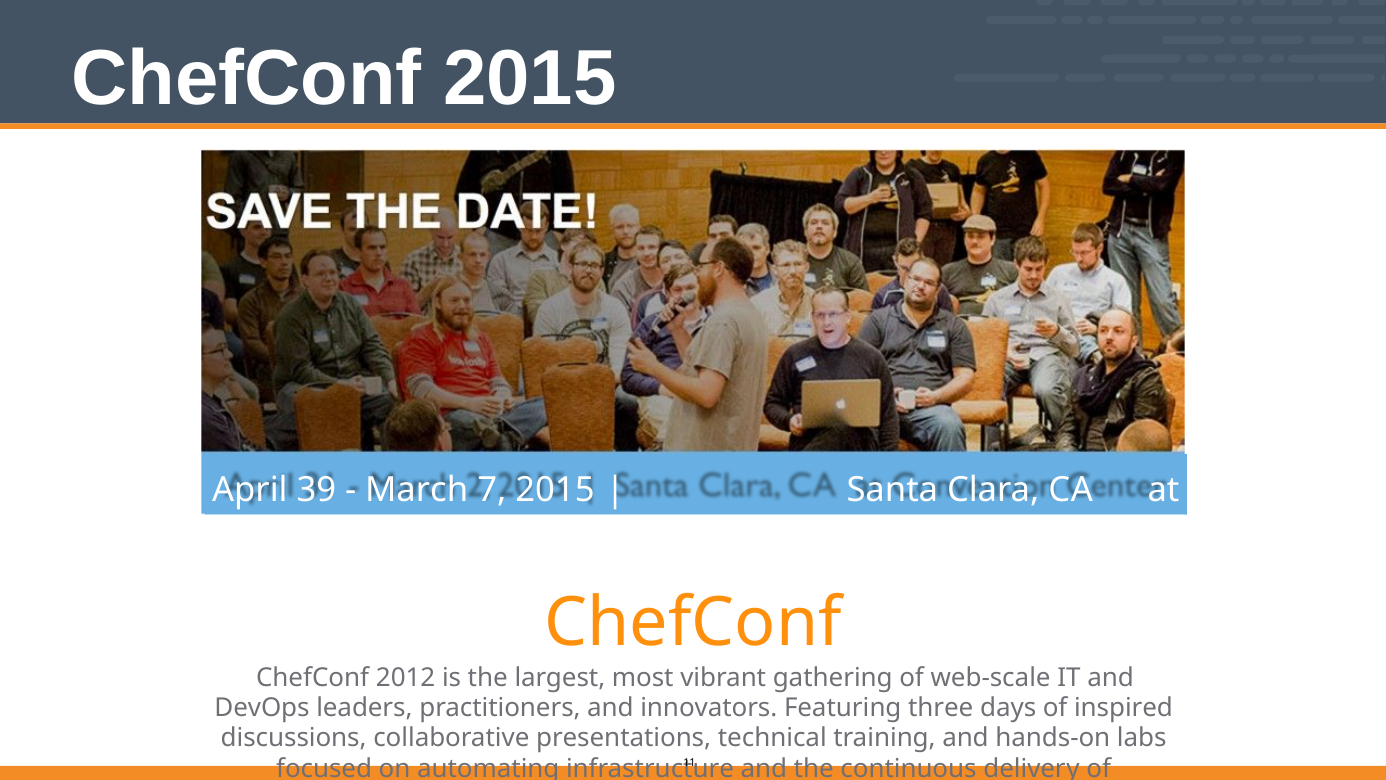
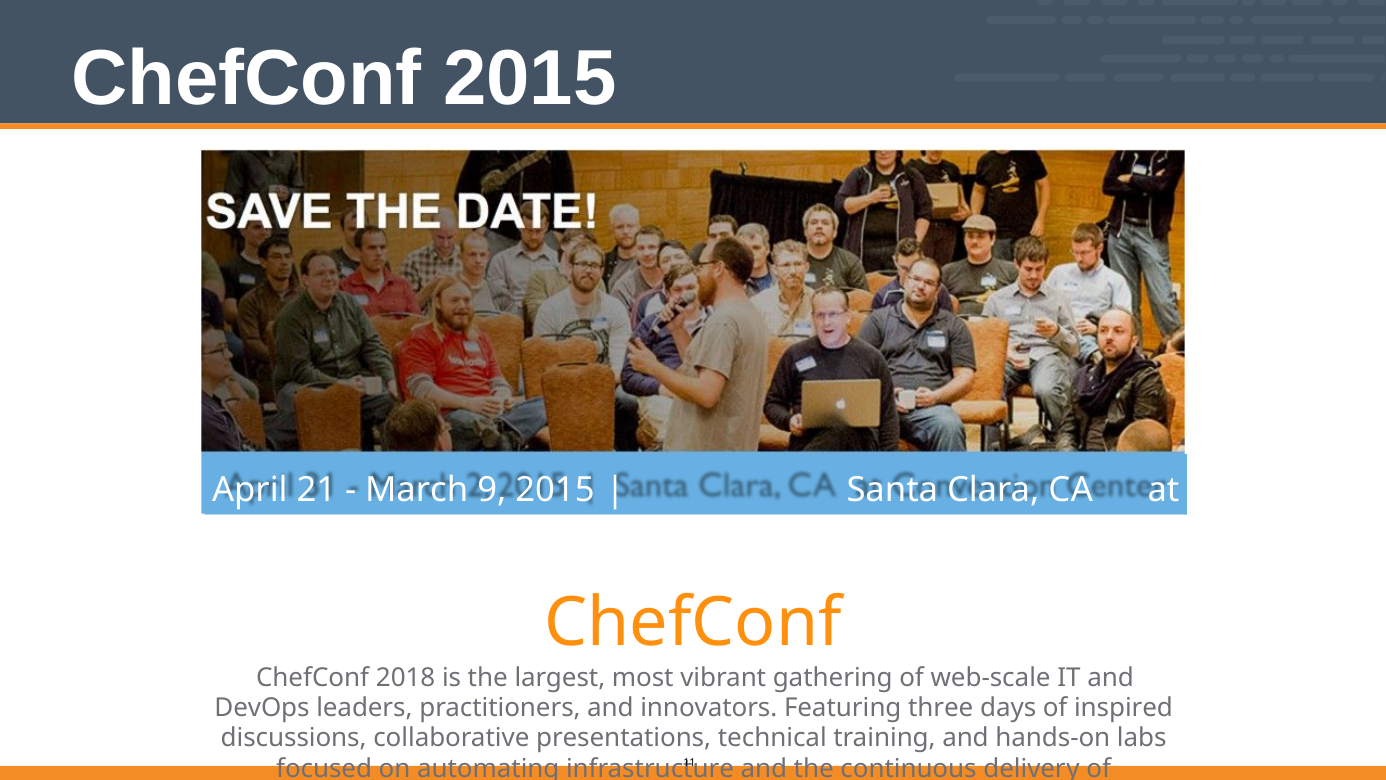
39: 39 -> 21 (316, 490)
7: 7 -> 9 (492, 490)
2012: 2012 -> 2018 (406, 677)
